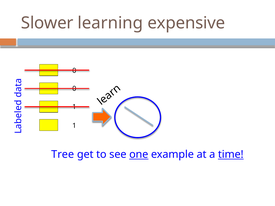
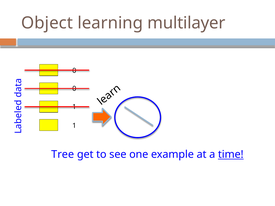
Slower: Slower -> Object (47, 23)
expensive: expensive -> multilayer (186, 23)
one underline: present -> none (139, 155)
